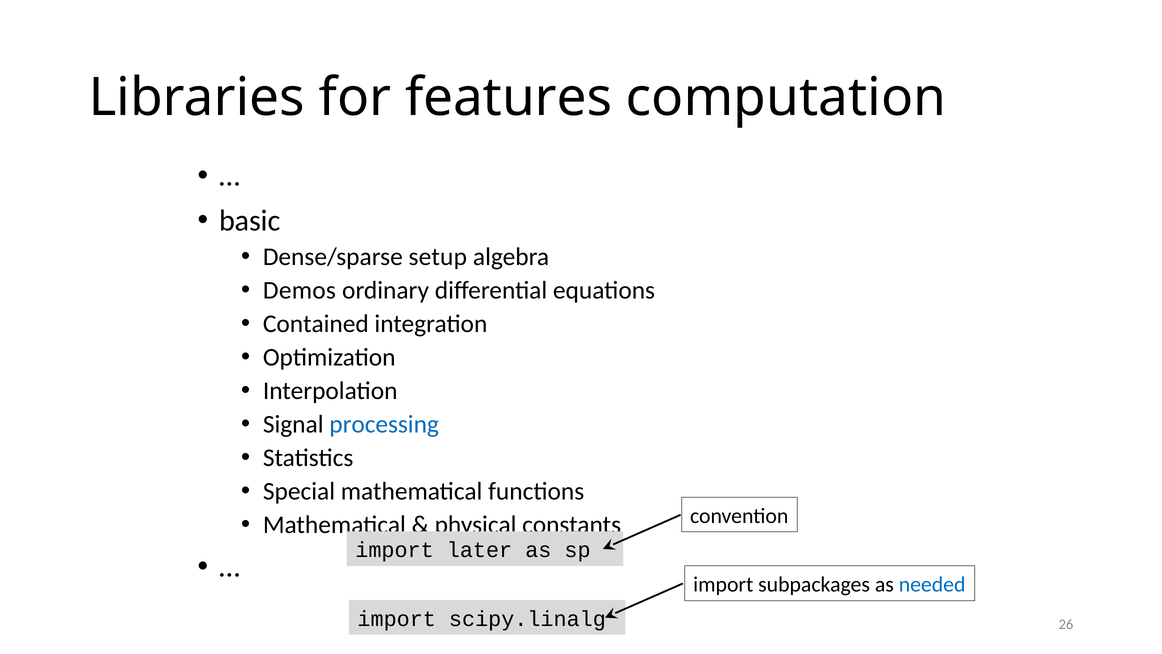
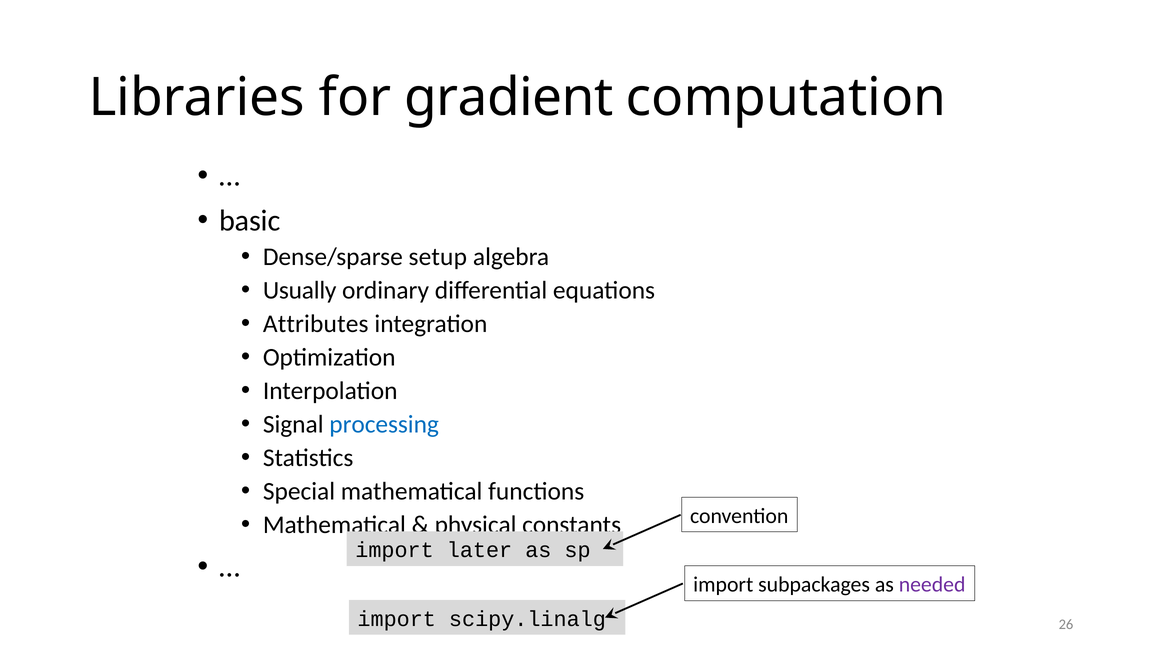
features: features -> gradient (509, 98)
Demos: Demos -> Usually (300, 290)
Contained: Contained -> Attributes (316, 324)
needed colour: blue -> purple (932, 584)
